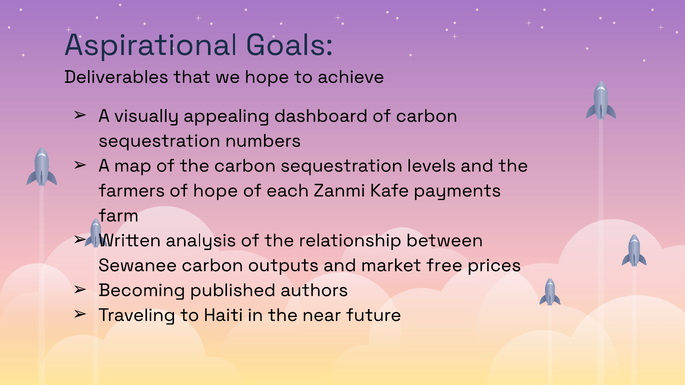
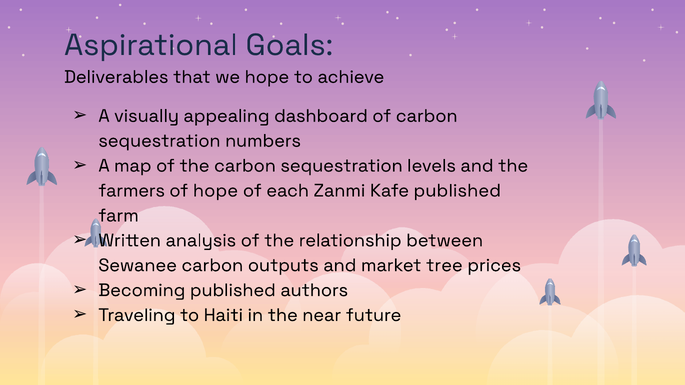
Kafe payments: payments -> published (457, 191)
free: free -> tree (444, 265)
